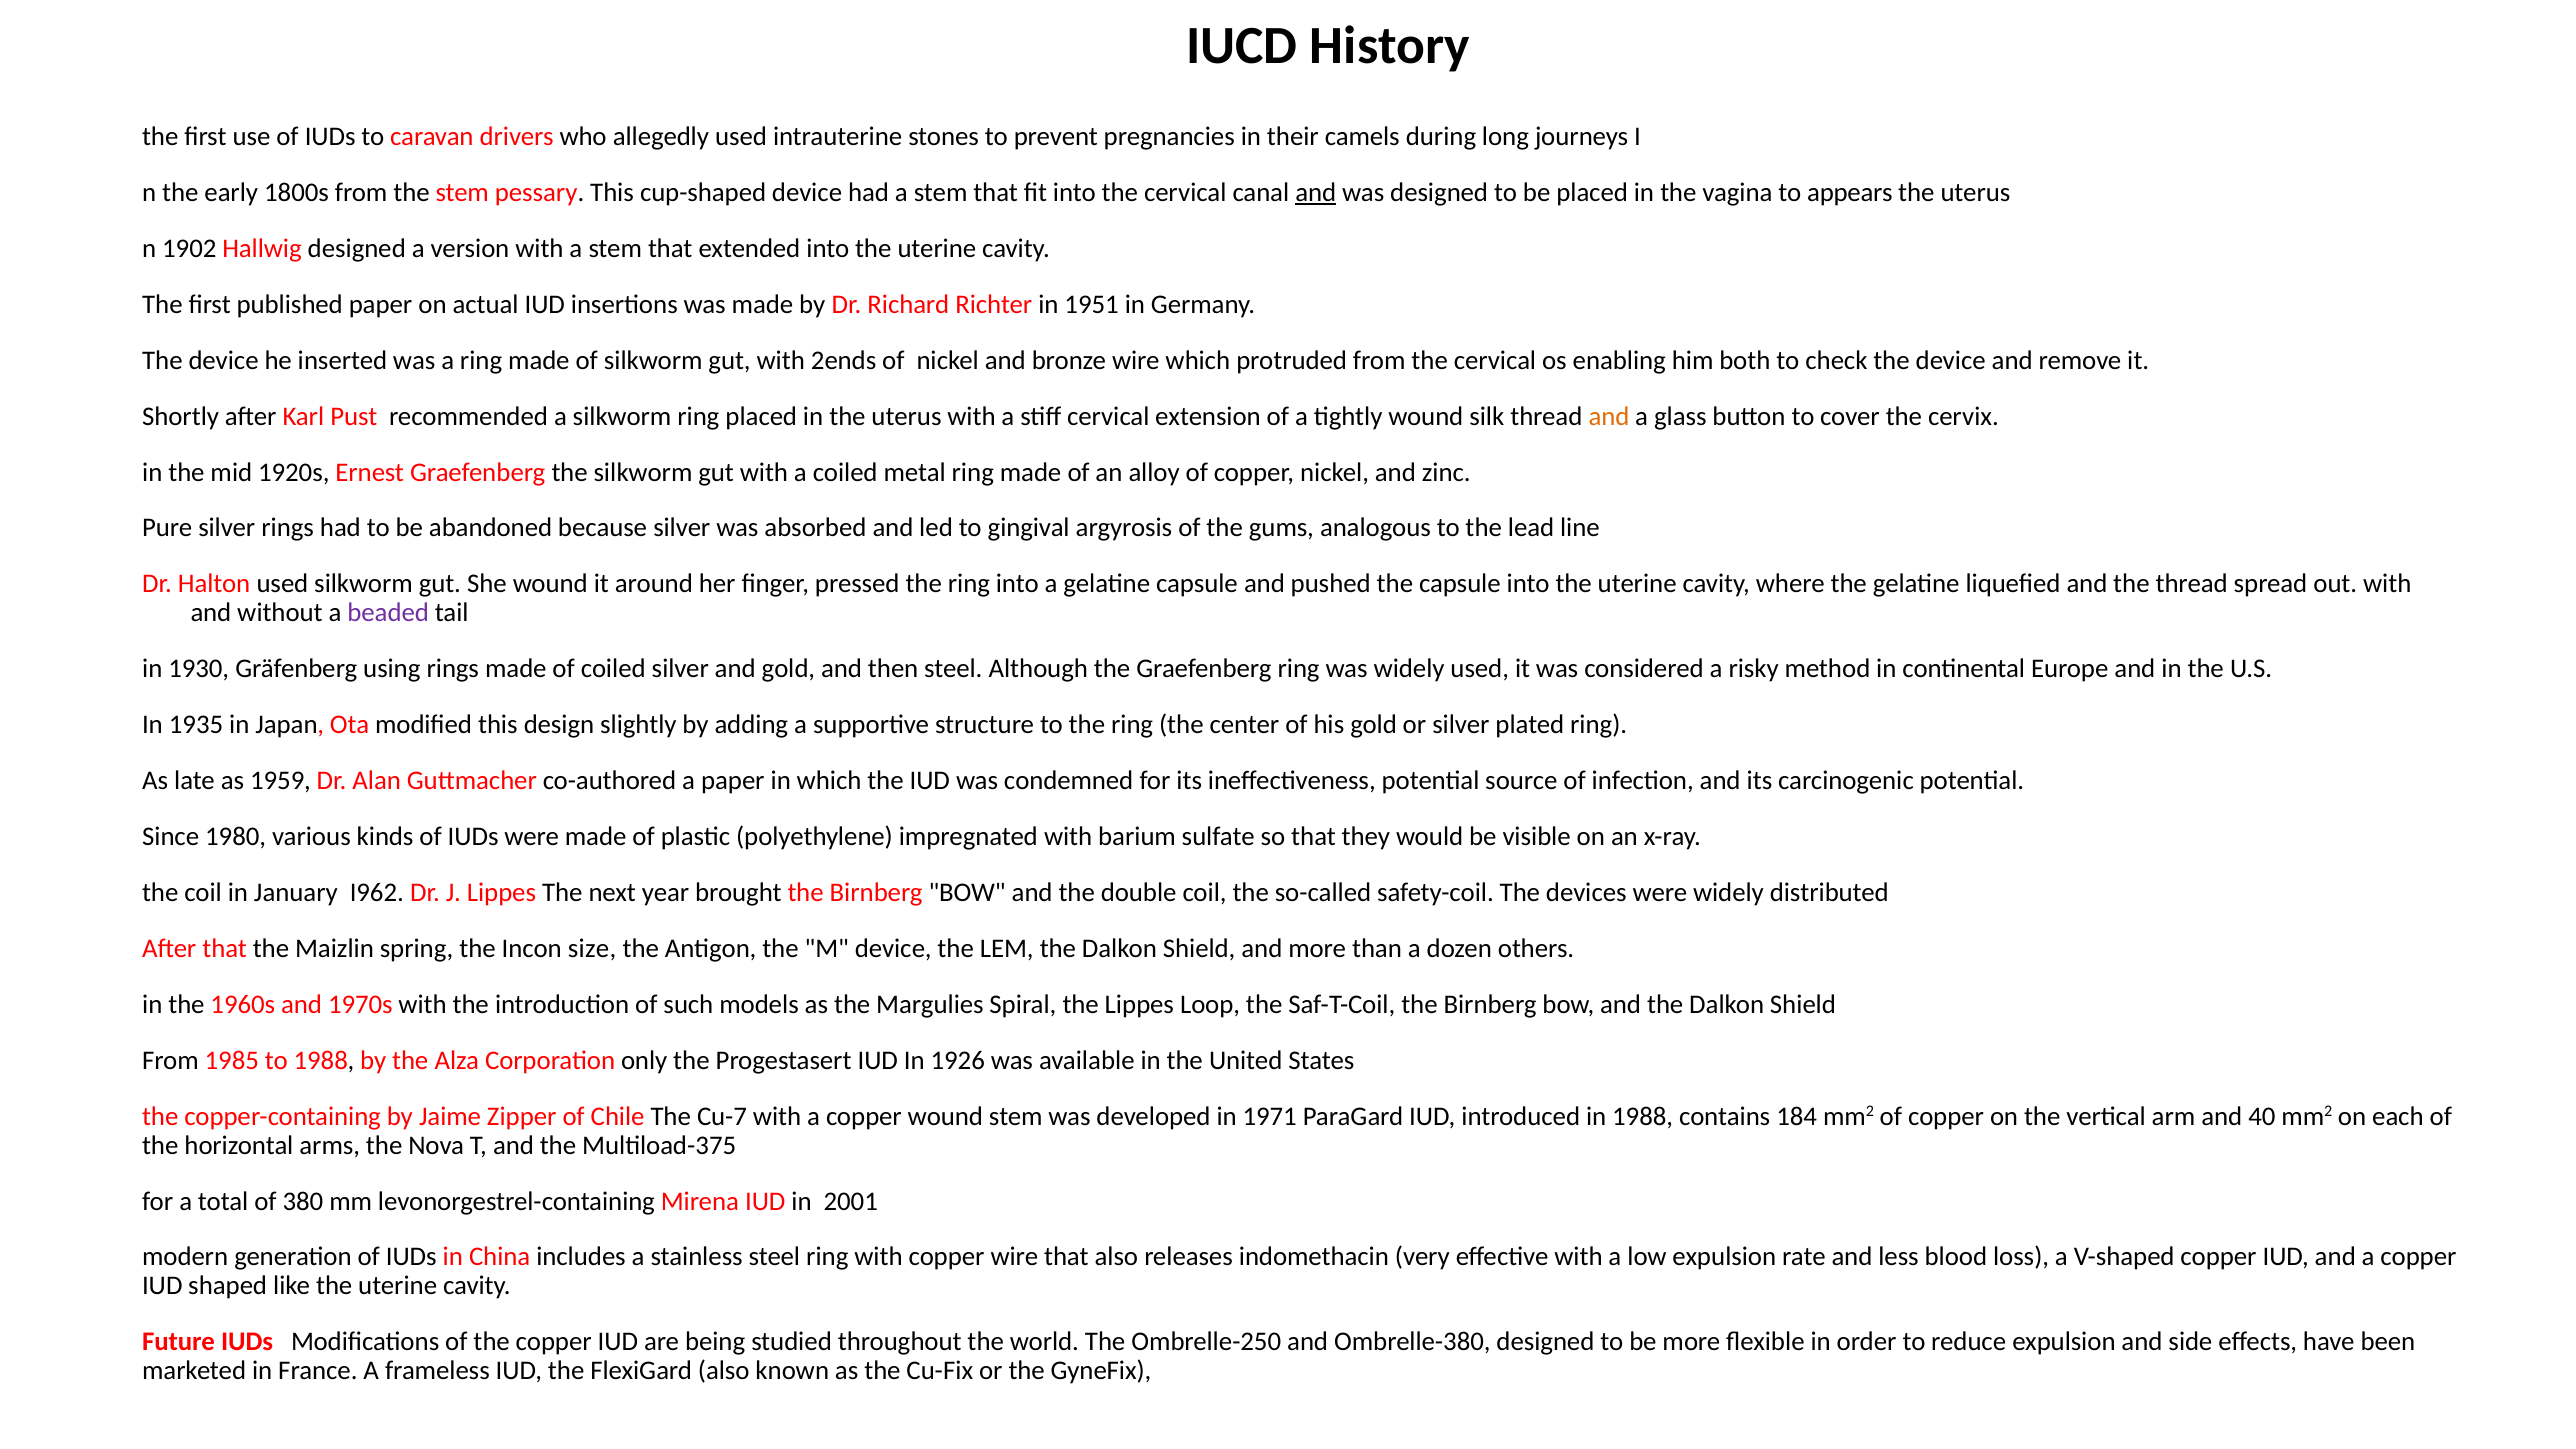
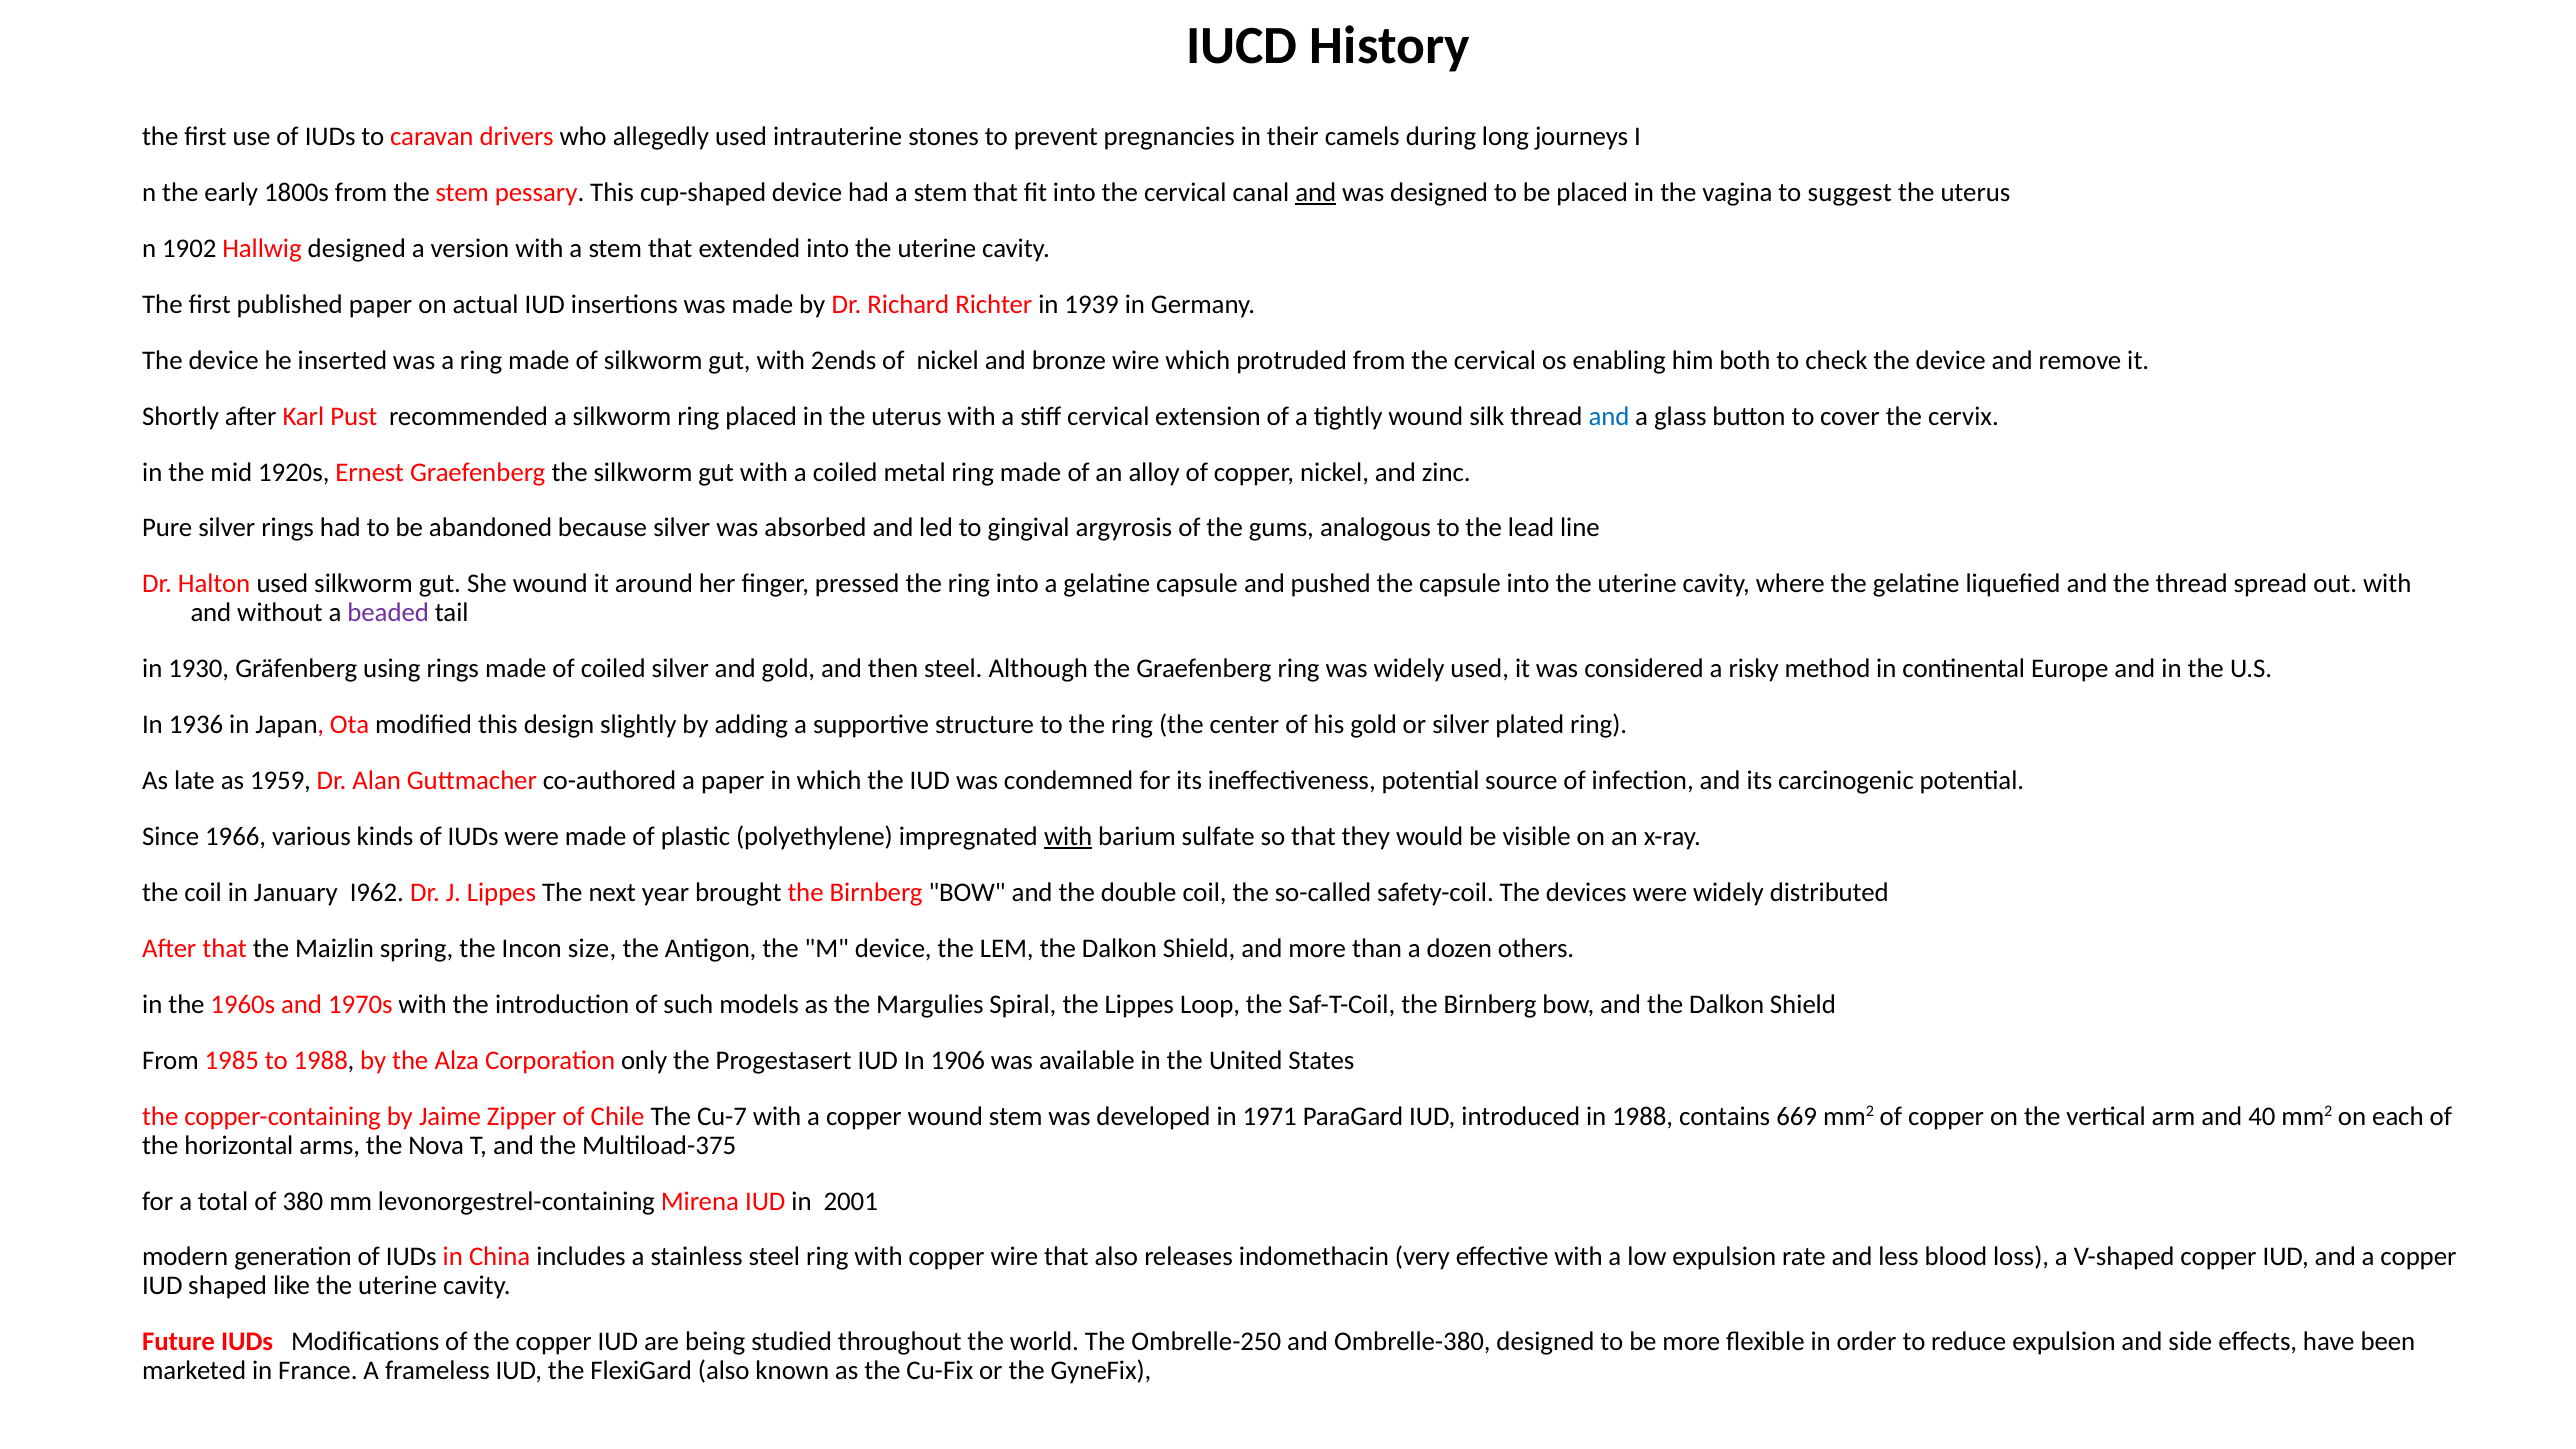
appears: appears -> suggest (1850, 193)
1951: 1951 -> 1939 (1092, 304)
and colour: orange -> blue (1609, 416)
1935: 1935 -> 1936 (196, 725)
1980: 1980 -> 1966 (236, 837)
with underline: none -> present (1068, 837)
1926: 1926 -> 1906 (958, 1060)
184: 184 -> 669 (1797, 1116)
